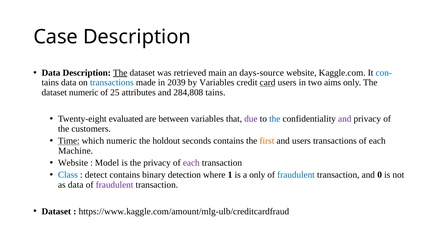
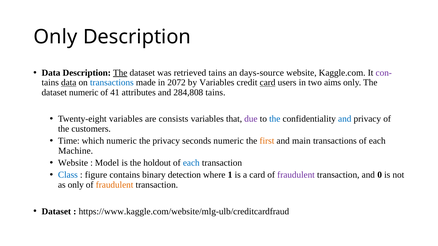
Case: Case -> Only (55, 37)
retrieved main: main -> tains (217, 73)
con- colour: blue -> purple (384, 73)
data underline: none -> present (69, 83)
2039: 2039 -> 2072 (177, 83)
25: 25 -> 41 (115, 93)
Twenty-eight evaluated: evaluated -> variables (126, 119)
between: between -> consists (173, 119)
and colour: purple -> blue (345, 119)
Time underline: present -> none (69, 141)
the holdout: holdout -> privacy (166, 141)
seconds contains: contains -> numeric (229, 141)
and users: users -> main (301, 141)
the privacy: privacy -> holdout (157, 163)
each colour: purple -> blue (191, 163)
detect: detect -> figure (96, 175)
a only: only -> card (257, 175)
fraudulent colour: blue -> purple (296, 175)
as data: data -> only (76, 185)
fraudulent colour: purple -> orange (115, 185)
https://www.kaggle.com/amount/mlg-ulb/creditcardfraud: https://www.kaggle.com/amount/mlg-ulb/creditcardfraud -> https://www.kaggle.com/website/mlg-ulb/creditcardfraud (184, 212)
